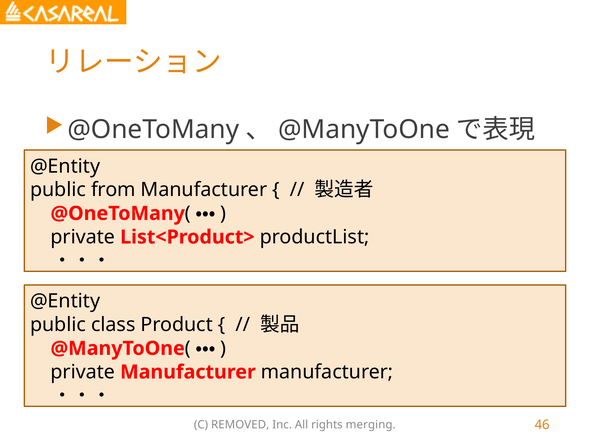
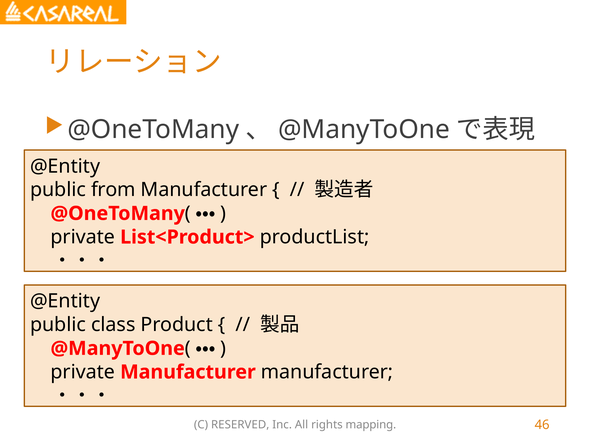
REMOVED: REMOVED -> RESERVED (240, 424)
merging: merging -> mapping (371, 424)
